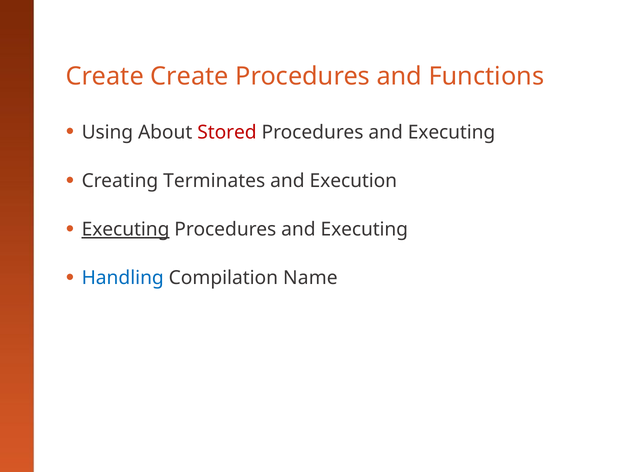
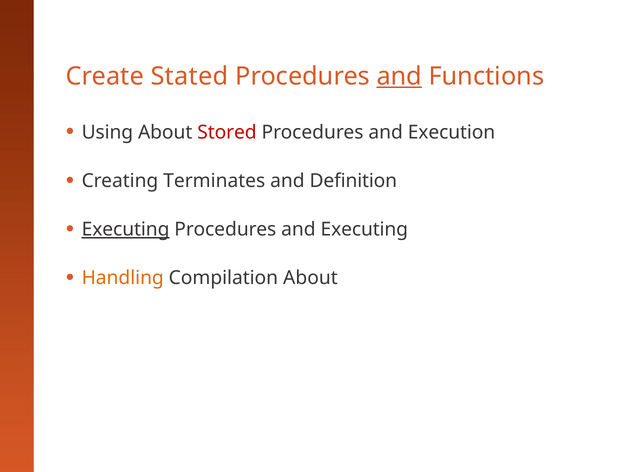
Create Create: Create -> Stated (189, 76)
and underline: none -> present (399, 76)
Executing: Executing -> Execution (451, 132)
Execution: Execution -> Definition (353, 181)
Handling colour: blue -> orange (123, 278)
Compilation Name: Name -> About (310, 278)
